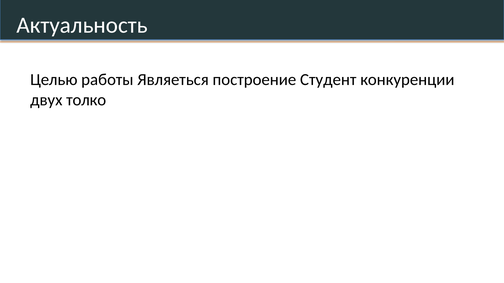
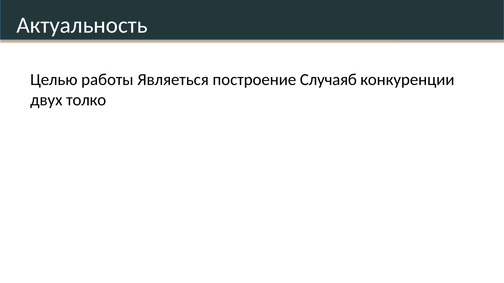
Студент: Студент -> Случаяб (328, 80)
